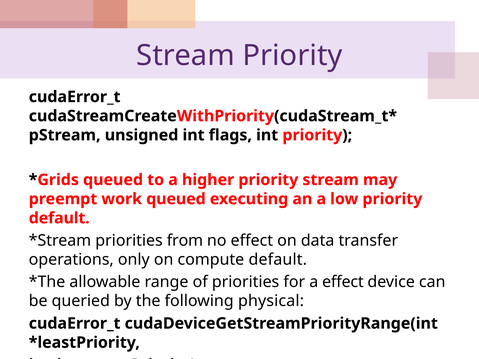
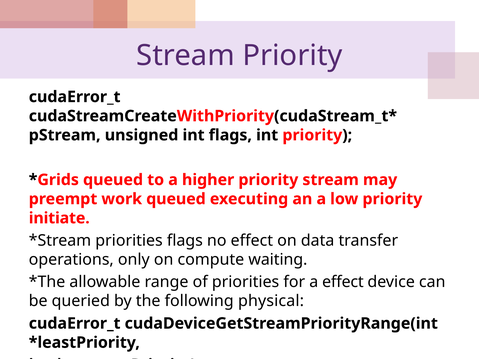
default: default -> initiate (59, 218)
priorities from: from -> flags (185, 241)
compute default: default -> waiting (278, 260)
